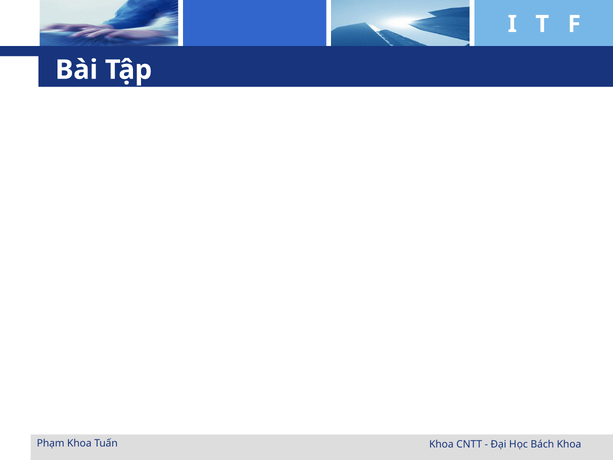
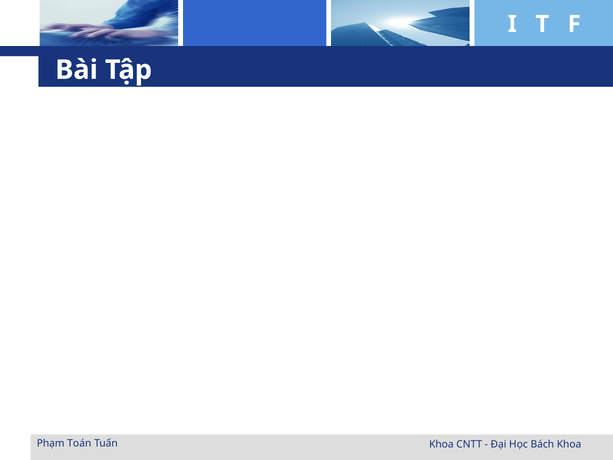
Phạm Khoa: Khoa -> Toán (79, 443)
